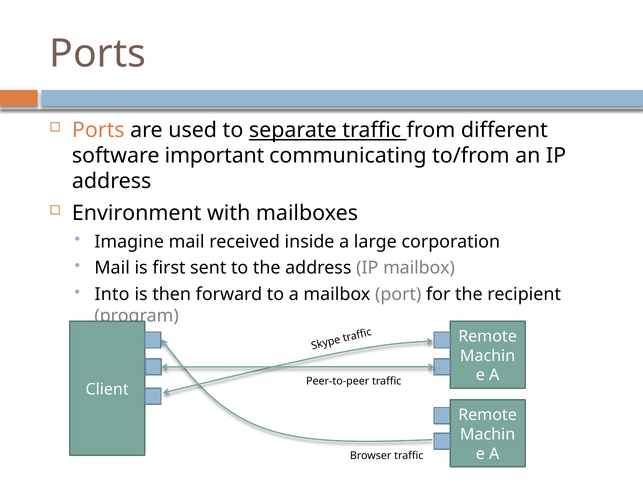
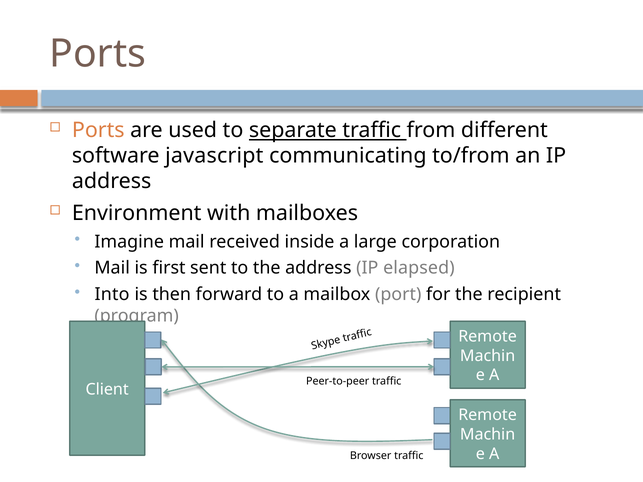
important: important -> javascript (214, 156)
IP mailbox: mailbox -> elapsed (419, 268)
